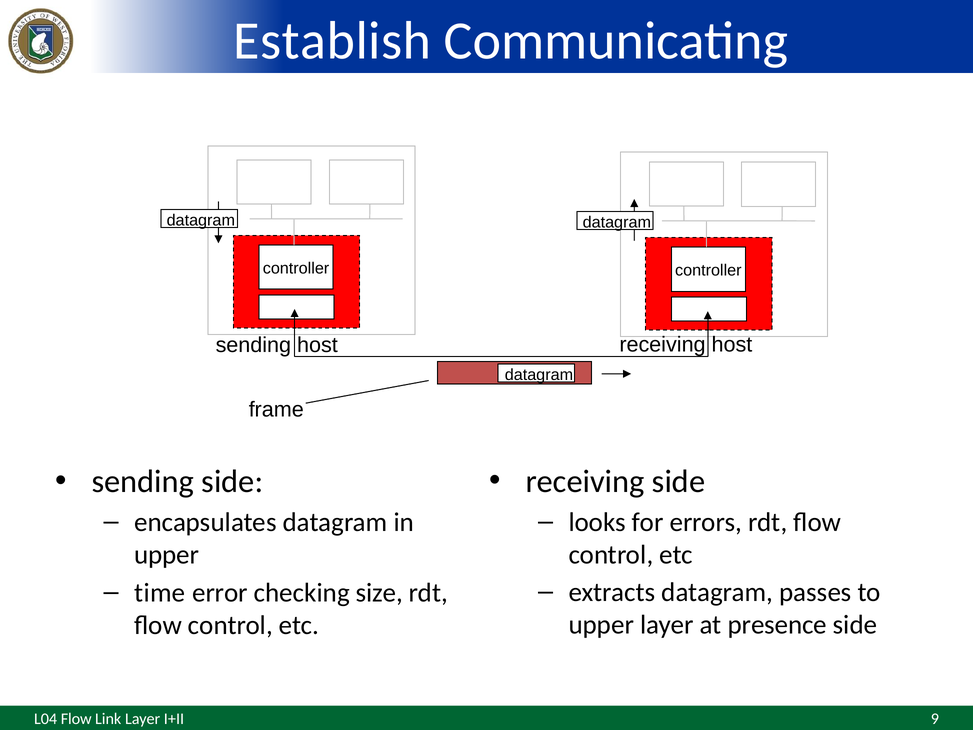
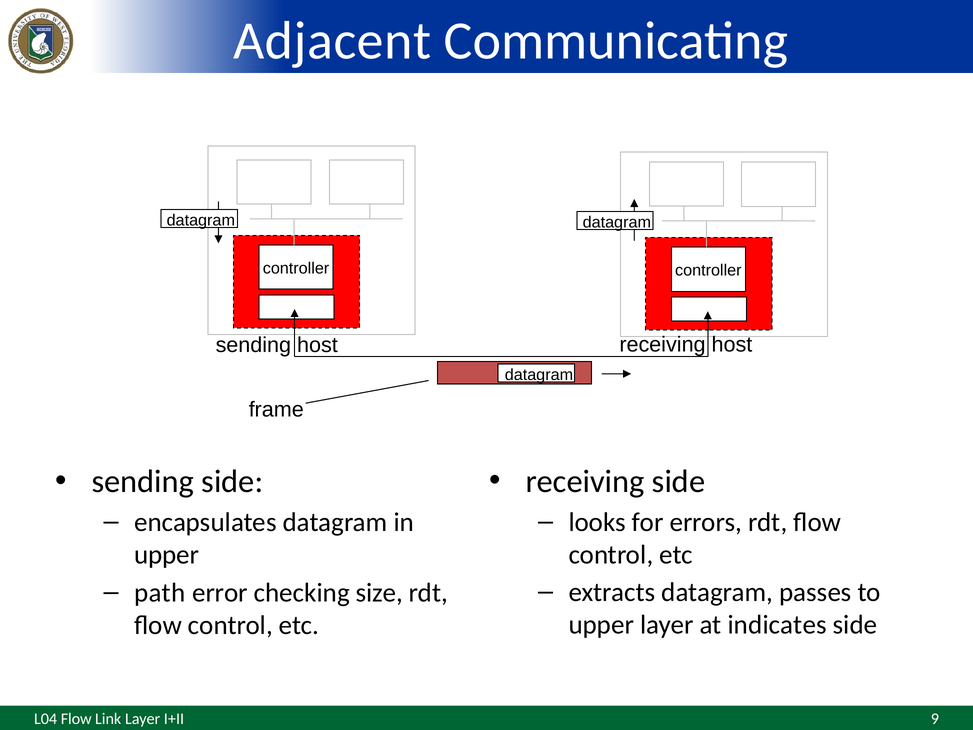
Establish: Establish -> Adjacent (332, 41)
time: time -> path (160, 592)
presence: presence -> indicates (777, 625)
